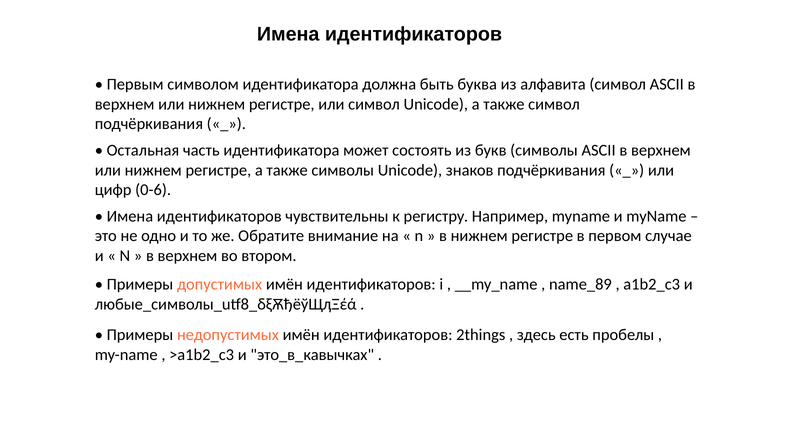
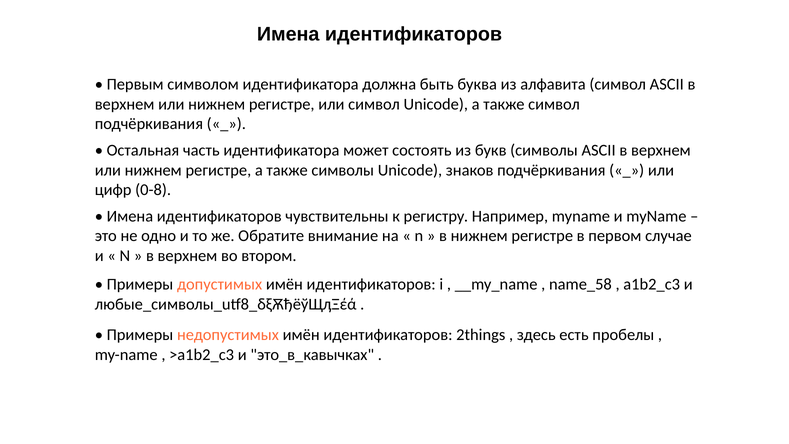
0-6: 0-6 -> 0-8 (153, 190)
name_89: name_89 -> name_58 (580, 284)
